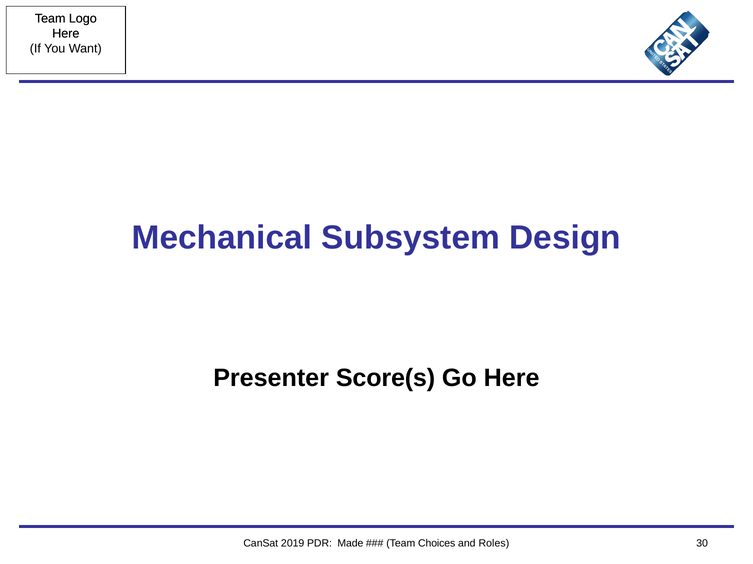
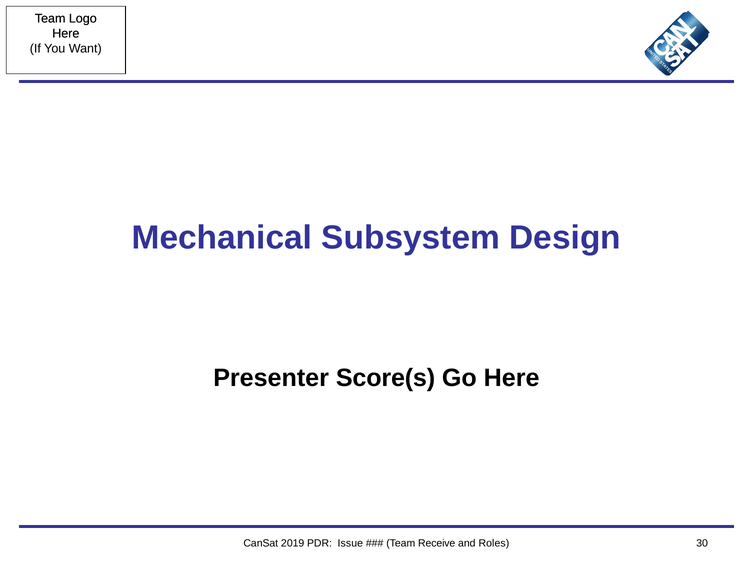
Made: Made -> Issue (350, 544)
Choices: Choices -> Receive (437, 544)
